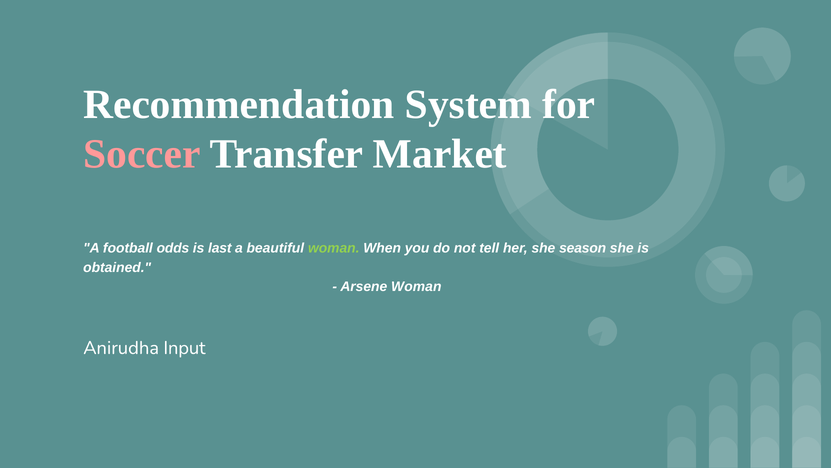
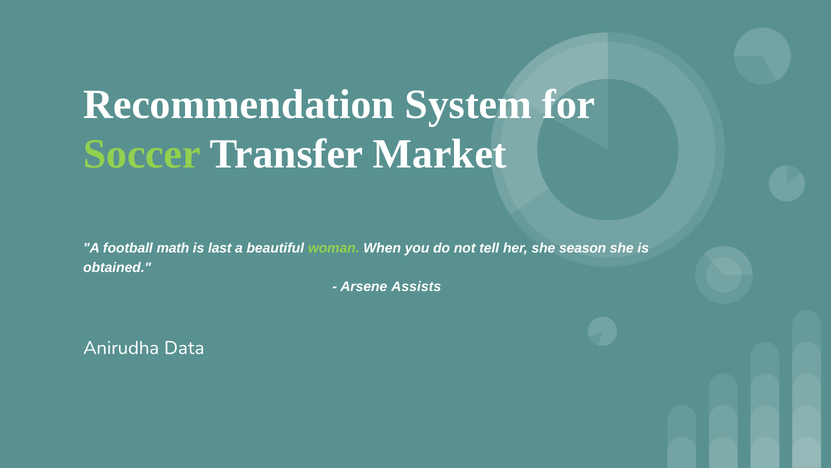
Soccer colour: pink -> light green (142, 154)
odds: odds -> math (173, 248)
Arsene Woman: Woman -> Assists (416, 286)
Input: Input -> Data (184, 348)
